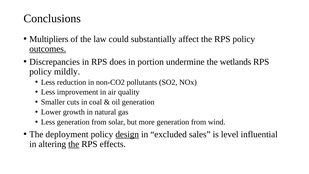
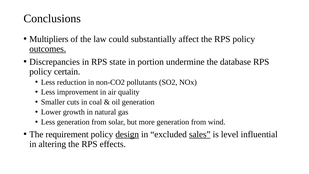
does: does -> state (118, 62)
wetlands: wetlands -> database (235, 62)
mildly: mildly -> certain (67, 71)
deployment: deployment -> requirement (67, 134)
sales underline: none -> present (200, 134)
the underline: present -> none (74, 144)
